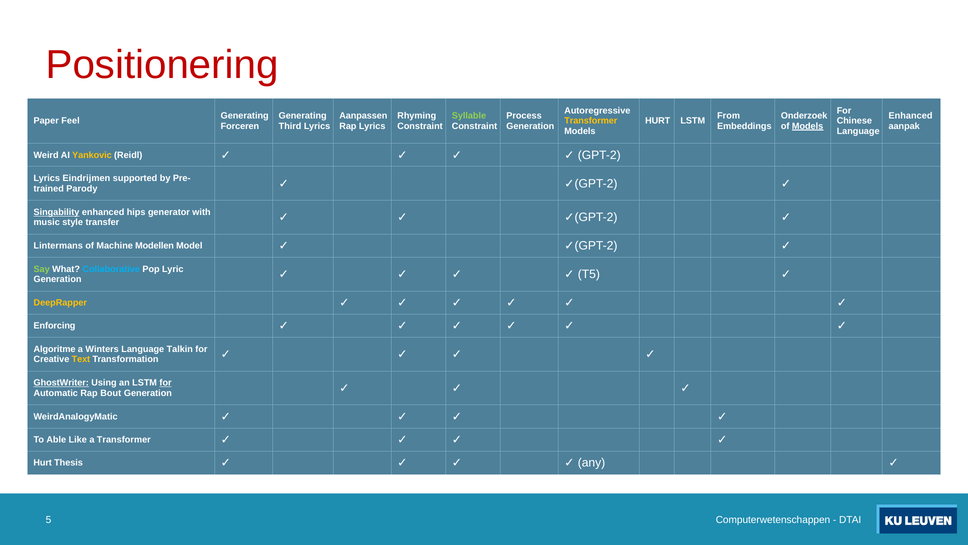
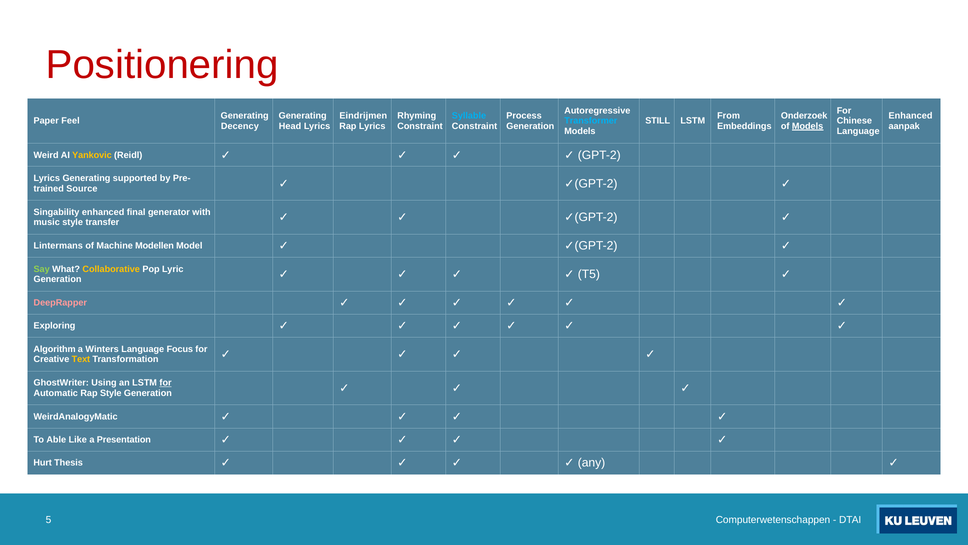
Aanpassen: Aanpassen -> Eindrijmen (363, 116)
Syllable colour: light green -> light blue (469, 116)
Transformer colour: yellow -> light blue (591, 121)
HURT: HURT -> STILL (658, 121)
Forceren: Forceren -> Decency (240, 126)
Third: Third -> Head (290, 126)
Lyrics Eindrijmen: Eindrijmen -> Generating (86, 178)
Parody: Parody -> Source (82, 188)
Singability underline: present -> none (57, 212)
hips: hips -> final (136, 212)
Collaborative colour: light blue -> yellow (111, 269)
DeepRapper colour: yellow -> pink (60, 302)
Enforcing: Enforcing -> Exploring (54, 326)
Algoritme: Algoritme -> Algorithm (55, 349)
Talkin: Talkin -> Focus (180, 349)
GhostWriter underline: present -> none (61, 383)
Rap Bout: Bout -> Style (111, 393)
a Transformer: Transformer -> Presentation (124, 439)
